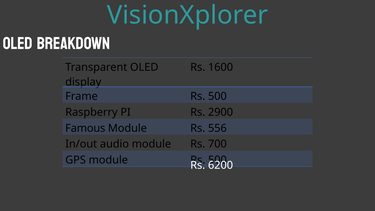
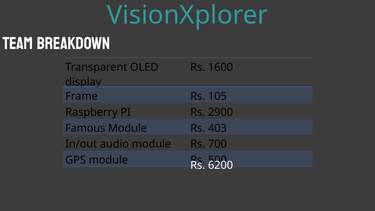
OLED: OLED -> TEAM (18, 44)
Frame Rs 500: 500 -> 105 (217, 96)
556: 556 -> 403 (217, 128)
